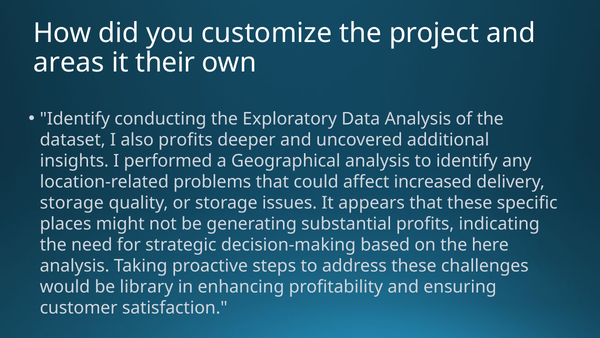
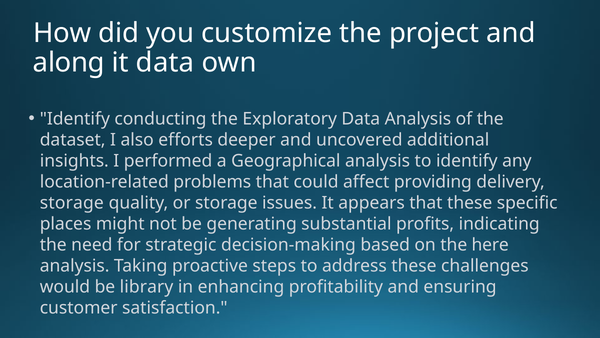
areas: areas -> along (69, 63)
it their: their -> data (165, 63)
also profits: profits -> efforts (186, 140)
increased: increased -> providing (433, 182)
